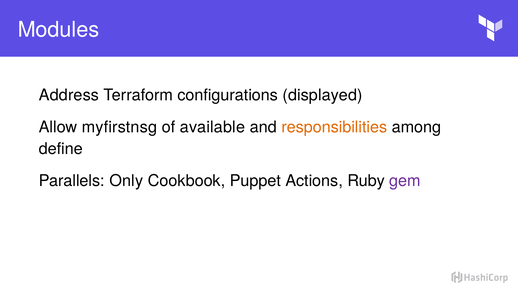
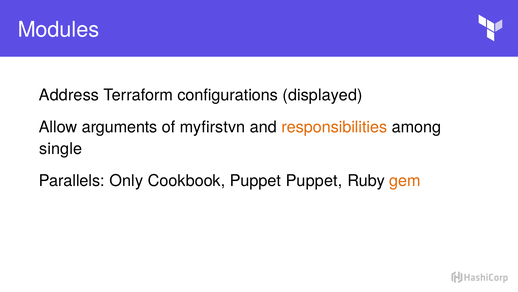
myfirstnsg: myfirstnsg -> arguments (120, 127)
available: available -> myfirstvn (213, 127)
define: define -> single (61, 148)
Puppet Actions: Actions -> Puppet (314, 181)
gem colour: purple -> orange (405, 181)
